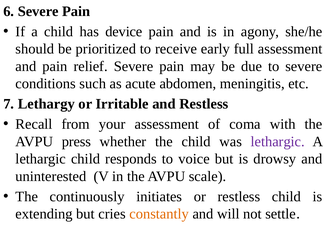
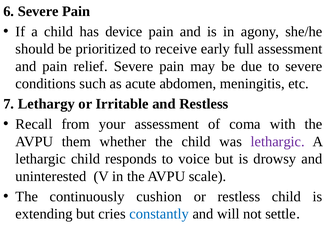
press: press -> them (76, 142)
initiates: initiates -> cushion (159, 197)
constantly colour: orange -> blue (159, 214)
